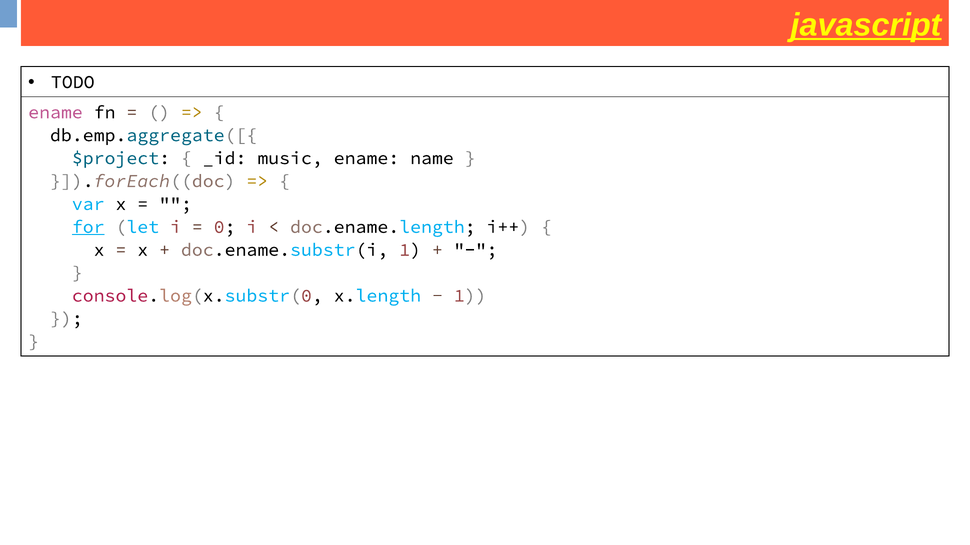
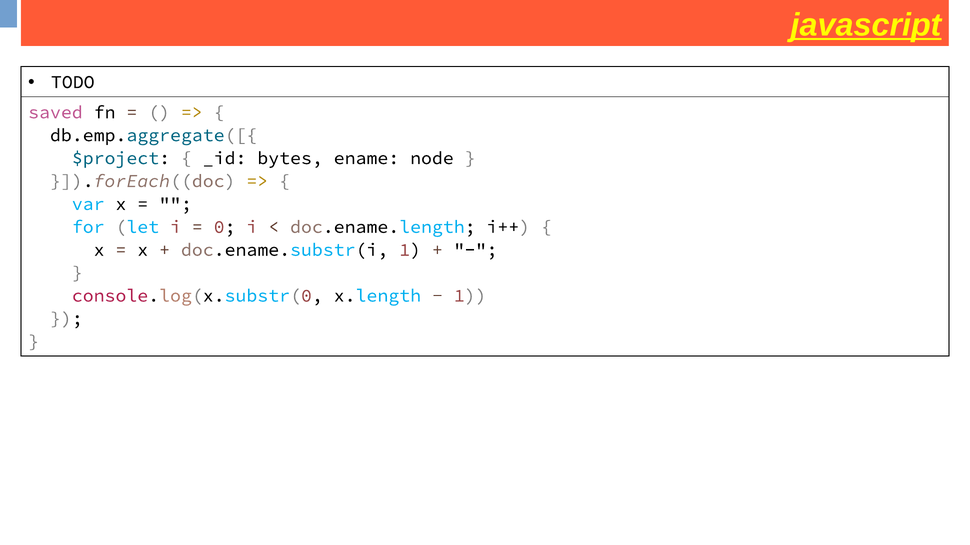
ename: ename -> saved (55, 112)
music: music -> bytes (290, 158)
name: name -> node (432, 158)
for underline: present -> none (88, 227)
